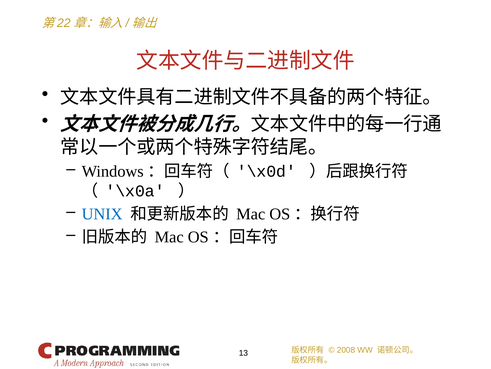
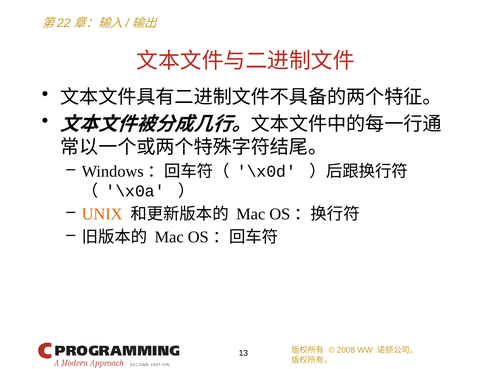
UNIX colour: blue -> orange (102, 214)
